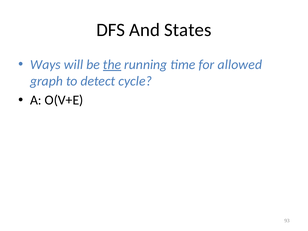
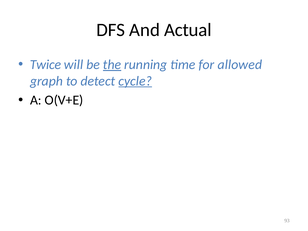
States: States -> Actual (188, 30)
Ways: Ways -> Twice (46, 65)
cycle underline: none -> present (135, 81)
